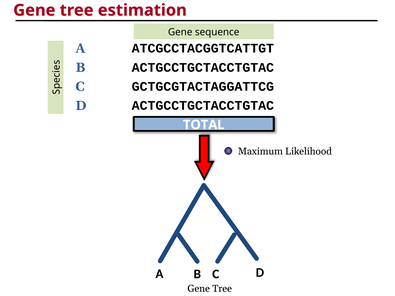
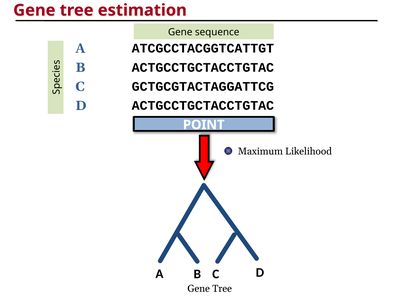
TOTAL: TOTAL -> POINT (204, 125)
